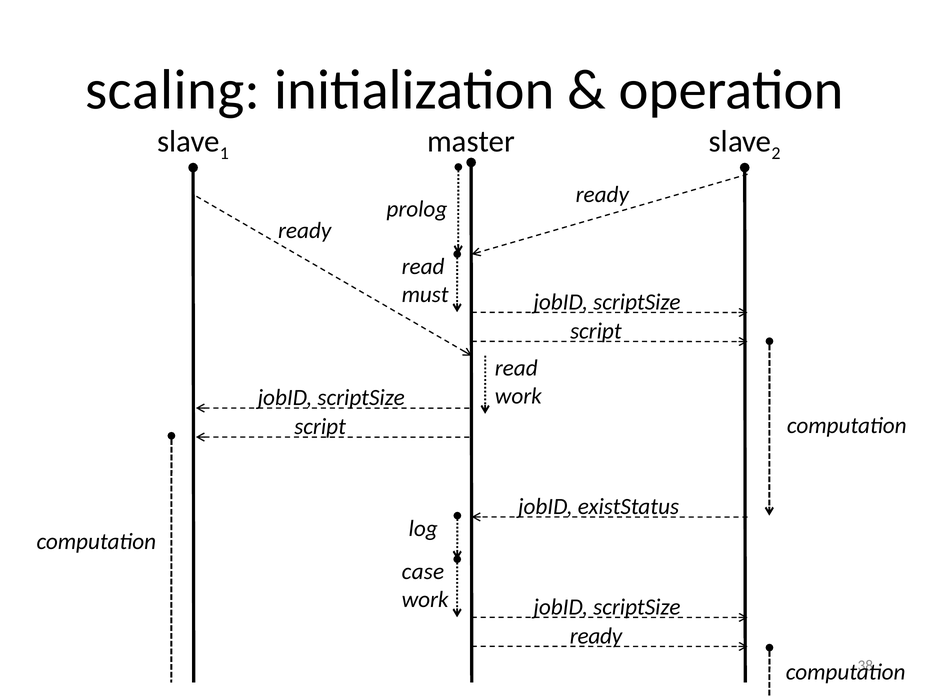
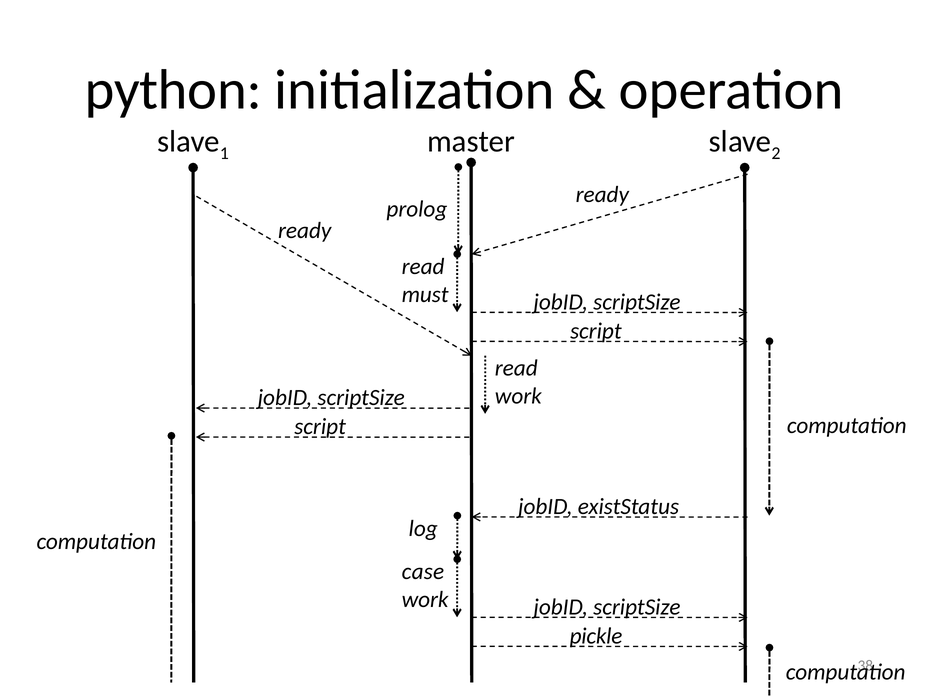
scaling: scaling -> python (173, 90)
ready: ready -> pickle (596, 636)
